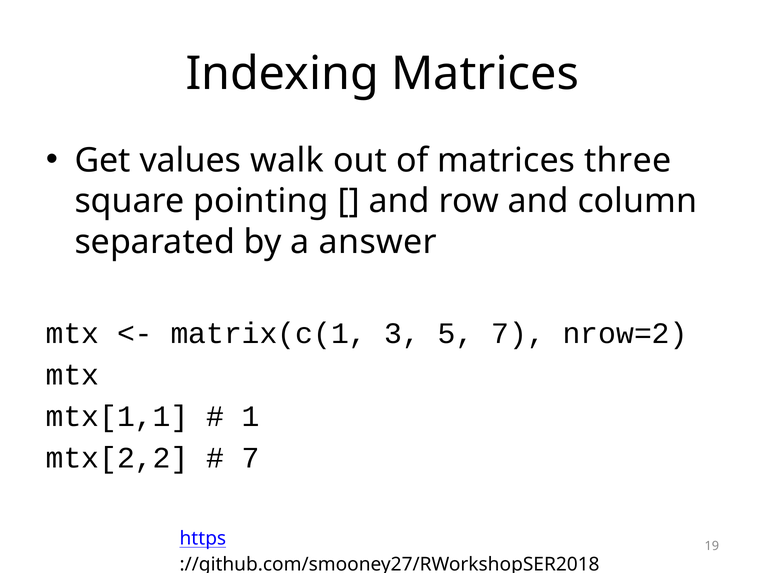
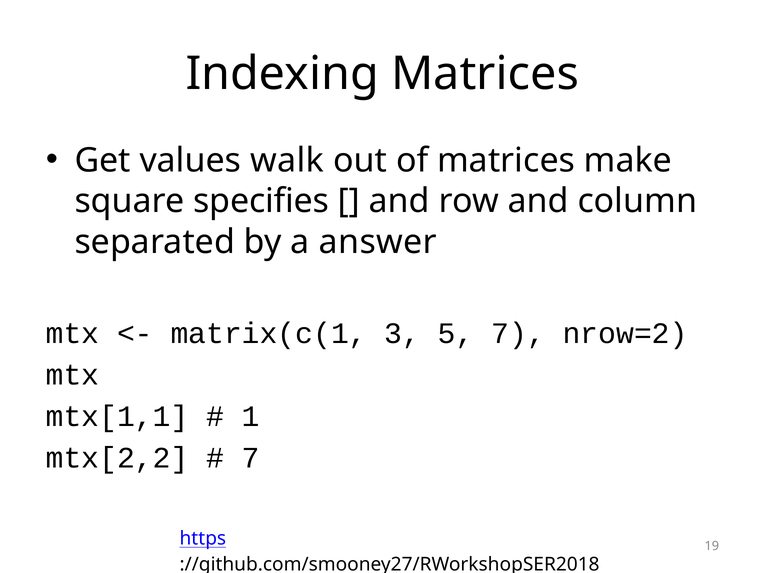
three: three -> make (628, 161)
pointing: pointing -> specifies (261, 201)
